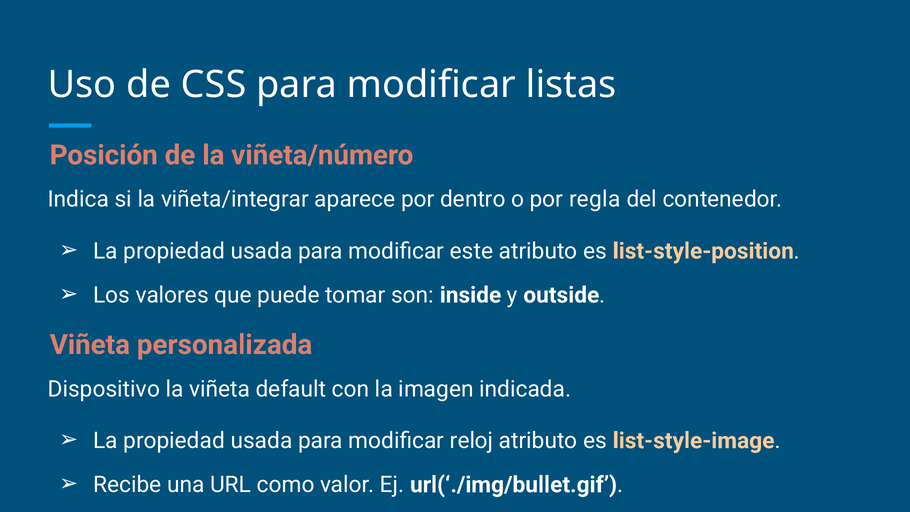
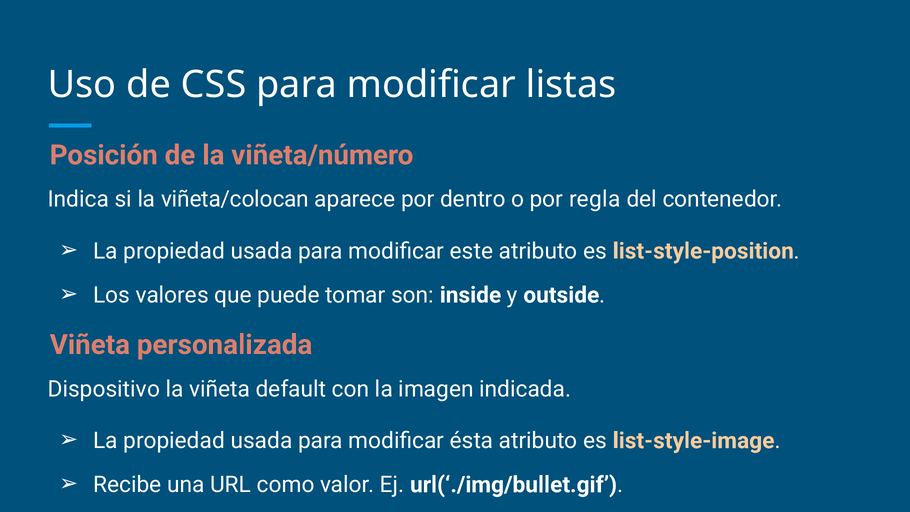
viñeta/integrar: viñeta/integrar -> viñeta/colocan (235, 199)
reloj: reloj -> ésta (472, 441)
